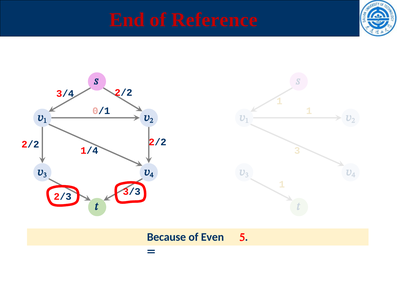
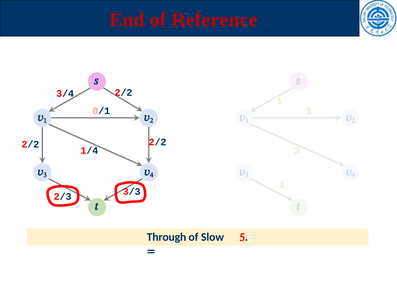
Because: Because -> Through (166, 237)
Even: Even -> Slow (212, 237)
